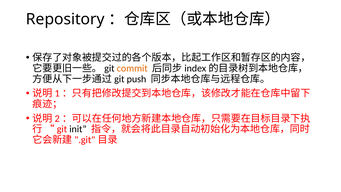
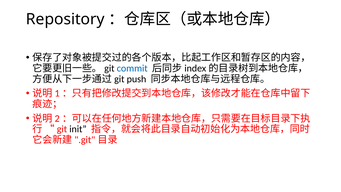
commit colour: orange -> blue (132, 68)
